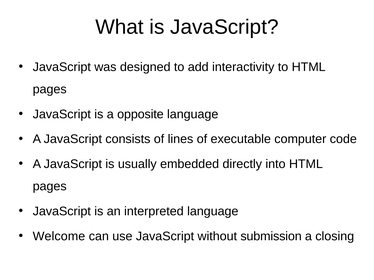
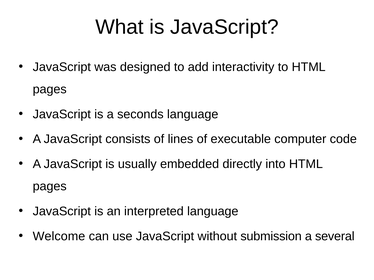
opposite: opposite -> seconds (140, 114)
closing: closing -> several (335, 237)
